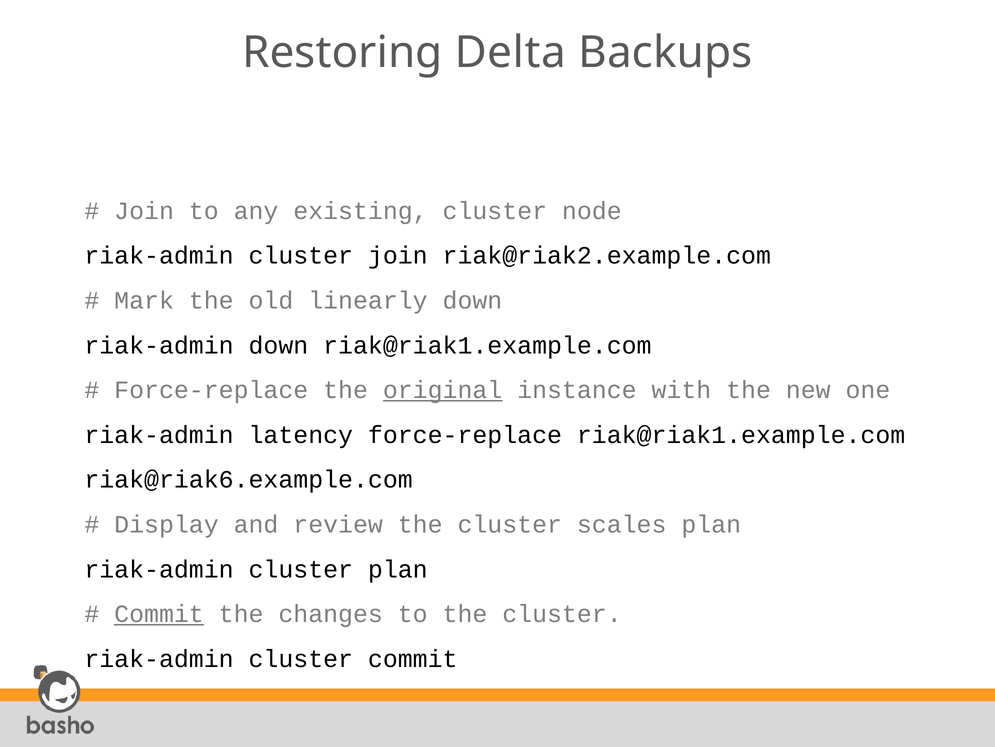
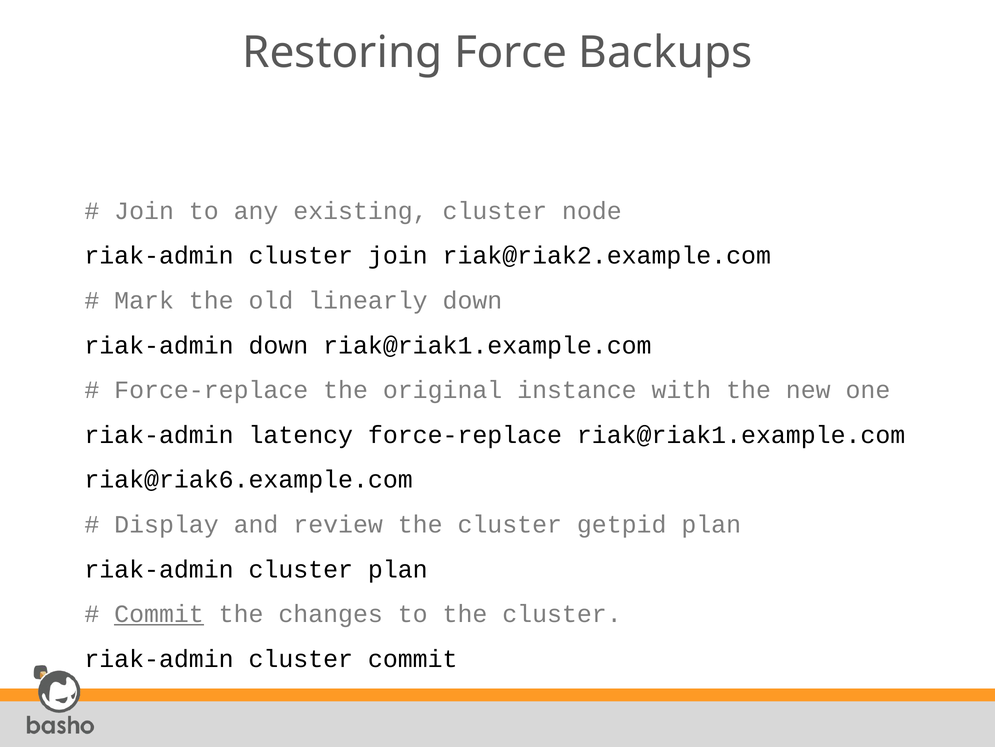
Delta: Delta -> Force (511, 53)
original underline: present -> none (443, 390)
scales: scales -> getpid (622, 524)
